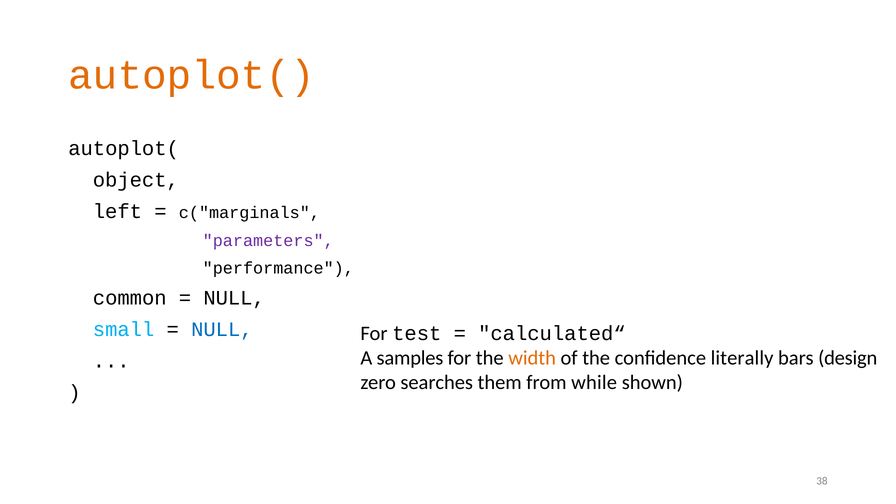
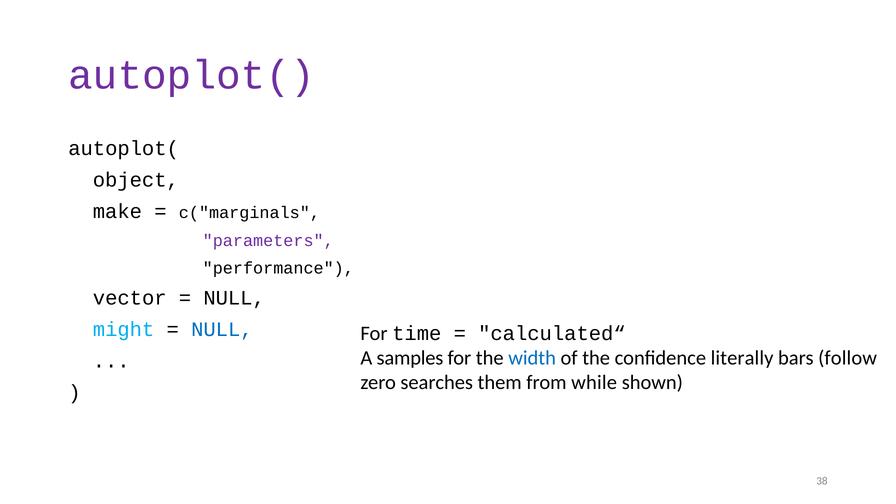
autoplot( colour: orange -> purple (192, 75)
left: left -> make (117, 211)
common: common -> vector (130, 298)
small: small -> might (124, 329)
test: test -> time (417, 333)
width colour: orange -> blue (532, 358)
design: design -> follow (848, 358)
